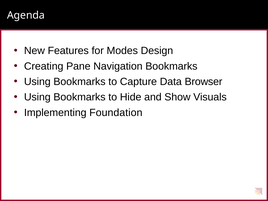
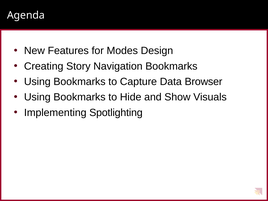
Pane: Pane -> Story (78, 66)
Foundation: Foundation -> Spotlighting (116, 113)
